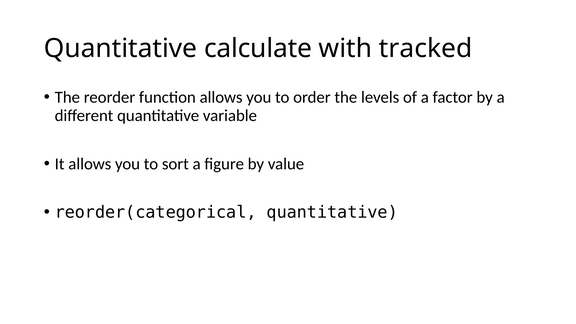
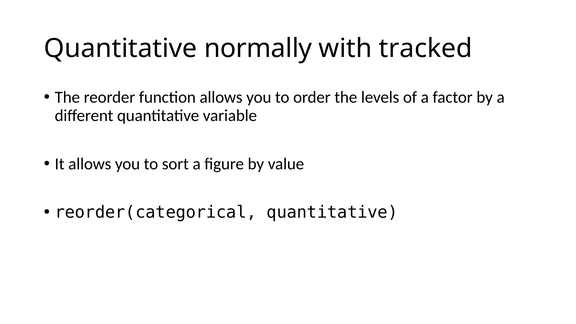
calculate: calculate -> normally (258, 48)
